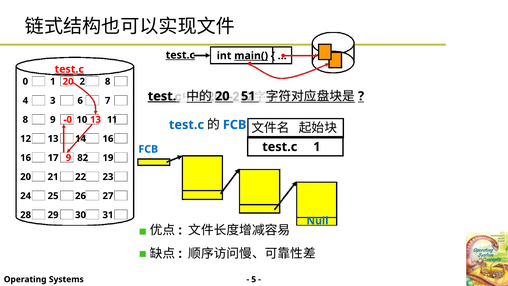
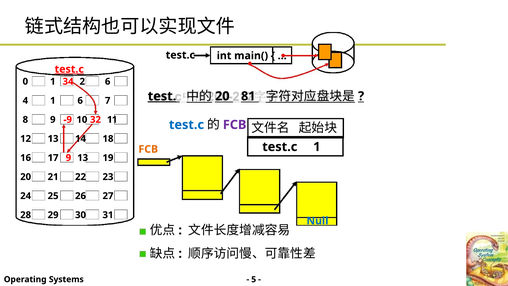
test.c underline: present -> none (180, 55)
main( underline: present -> none (251, 56)
1 20: 20 -> 34 (68, 81)
2 8: 8 -> 6 (108, 81)
4 3: 3 -> 1 (53, 101)
51: 51 -> 81 (248, 96)
-0: -0 -> -9 (68, 120)
10 13: 13 -> 32 (96, 120)
FCB colour: blue -> purple (235, 125)
14 16: 16 -> 18 (108, 139)
FCB colour: blue -> orange (148, 149)
9 82: 82 -> 13 (83, 158)
